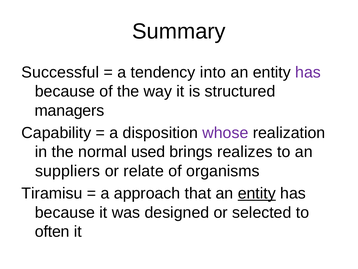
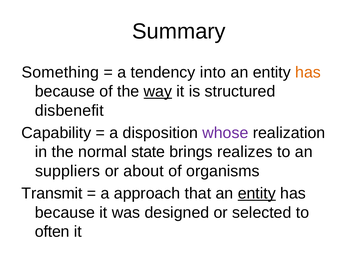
Successful: Successful -> Something (60, 72)
has colour: purple -> orange (308, 72)
way underline: none -> present (158, 91)
managers: managers -> disbenefit (69, 110)
used: used -> state (148, 152)
relate: relate -> about (144, 171)
Tiramisu: Tiramisu -> Transmit (52, 193)
